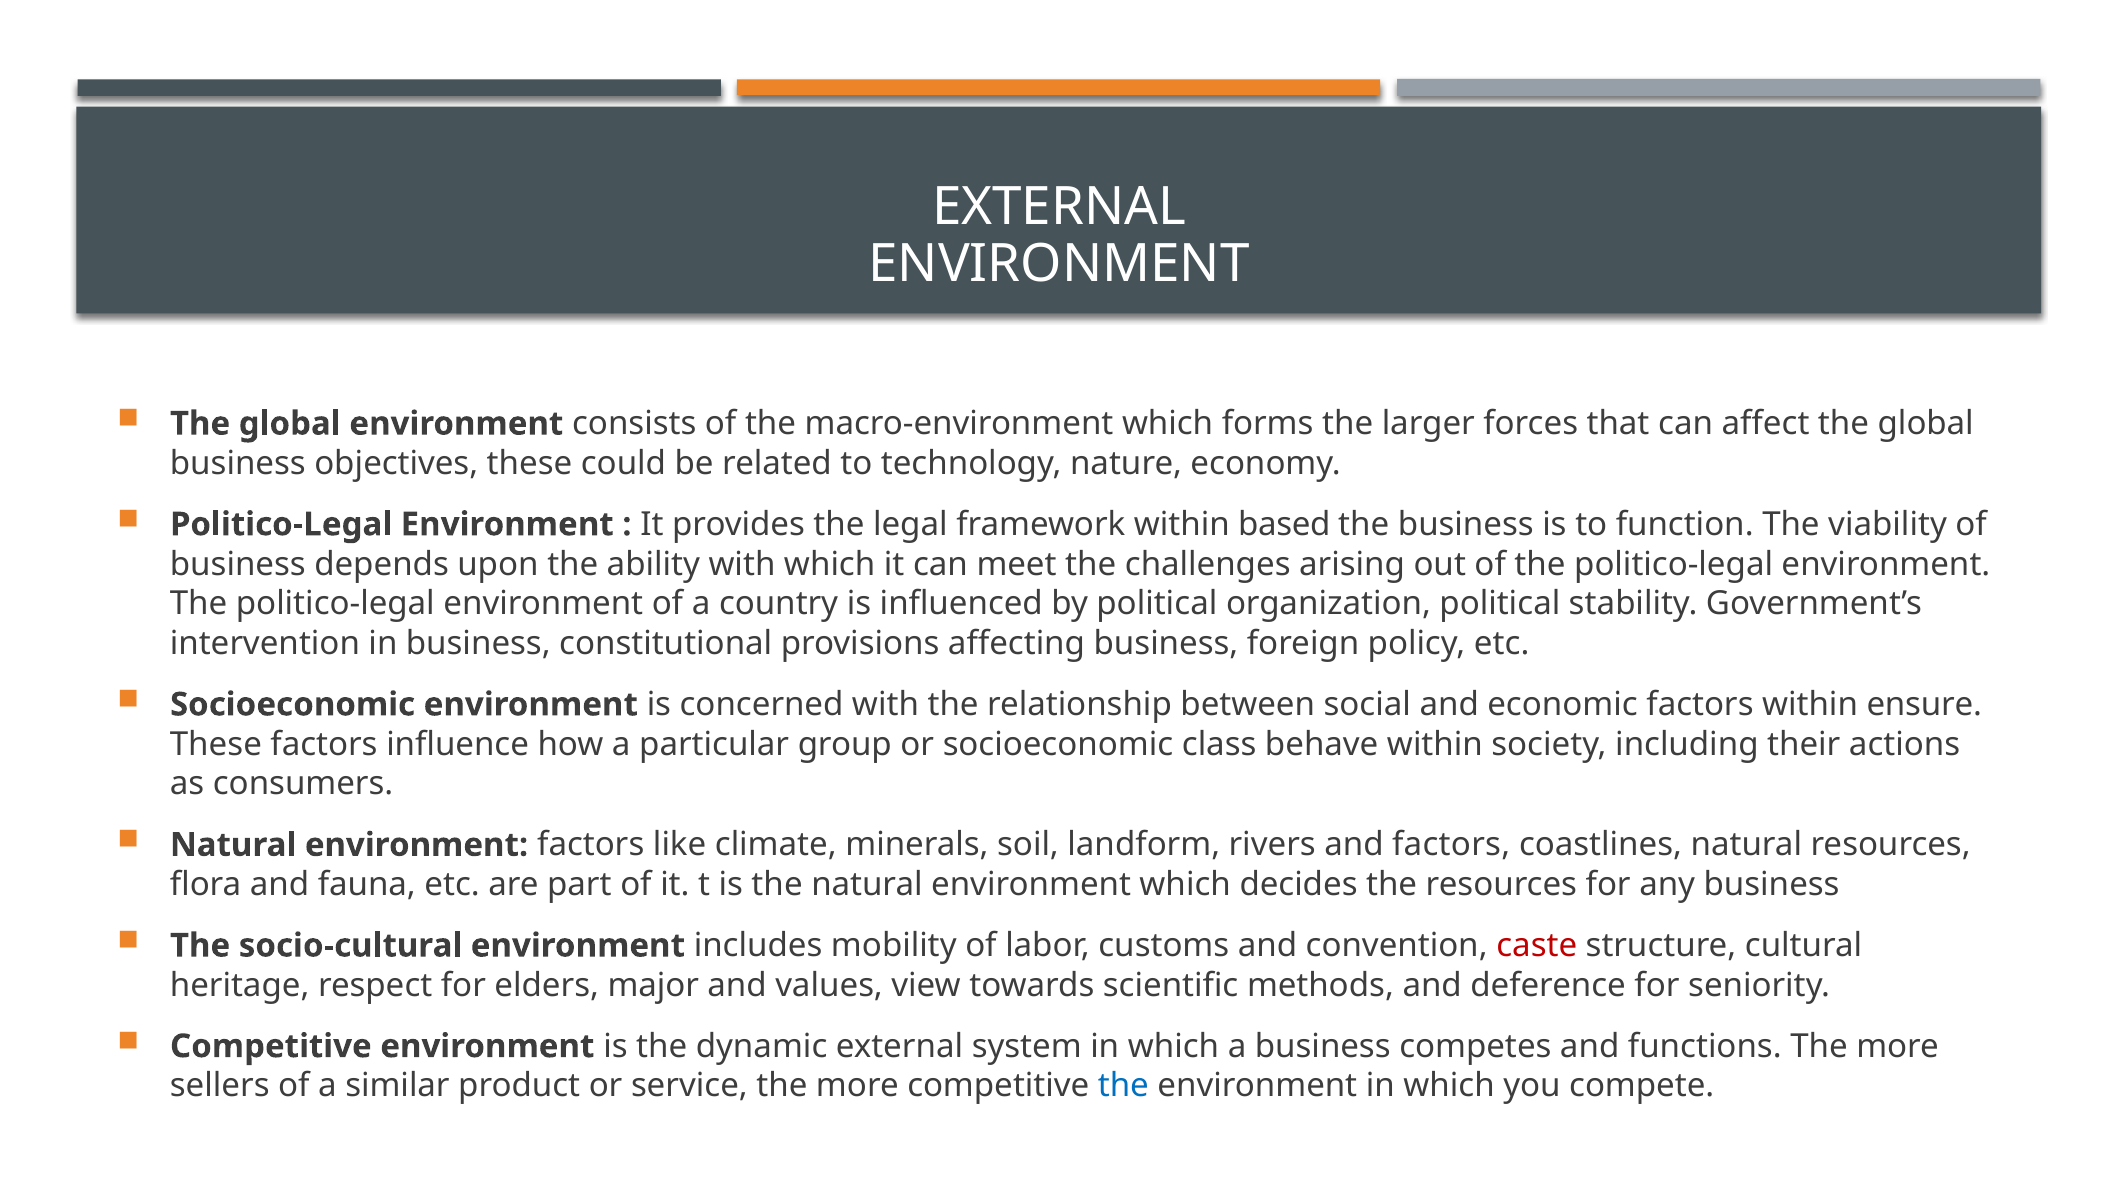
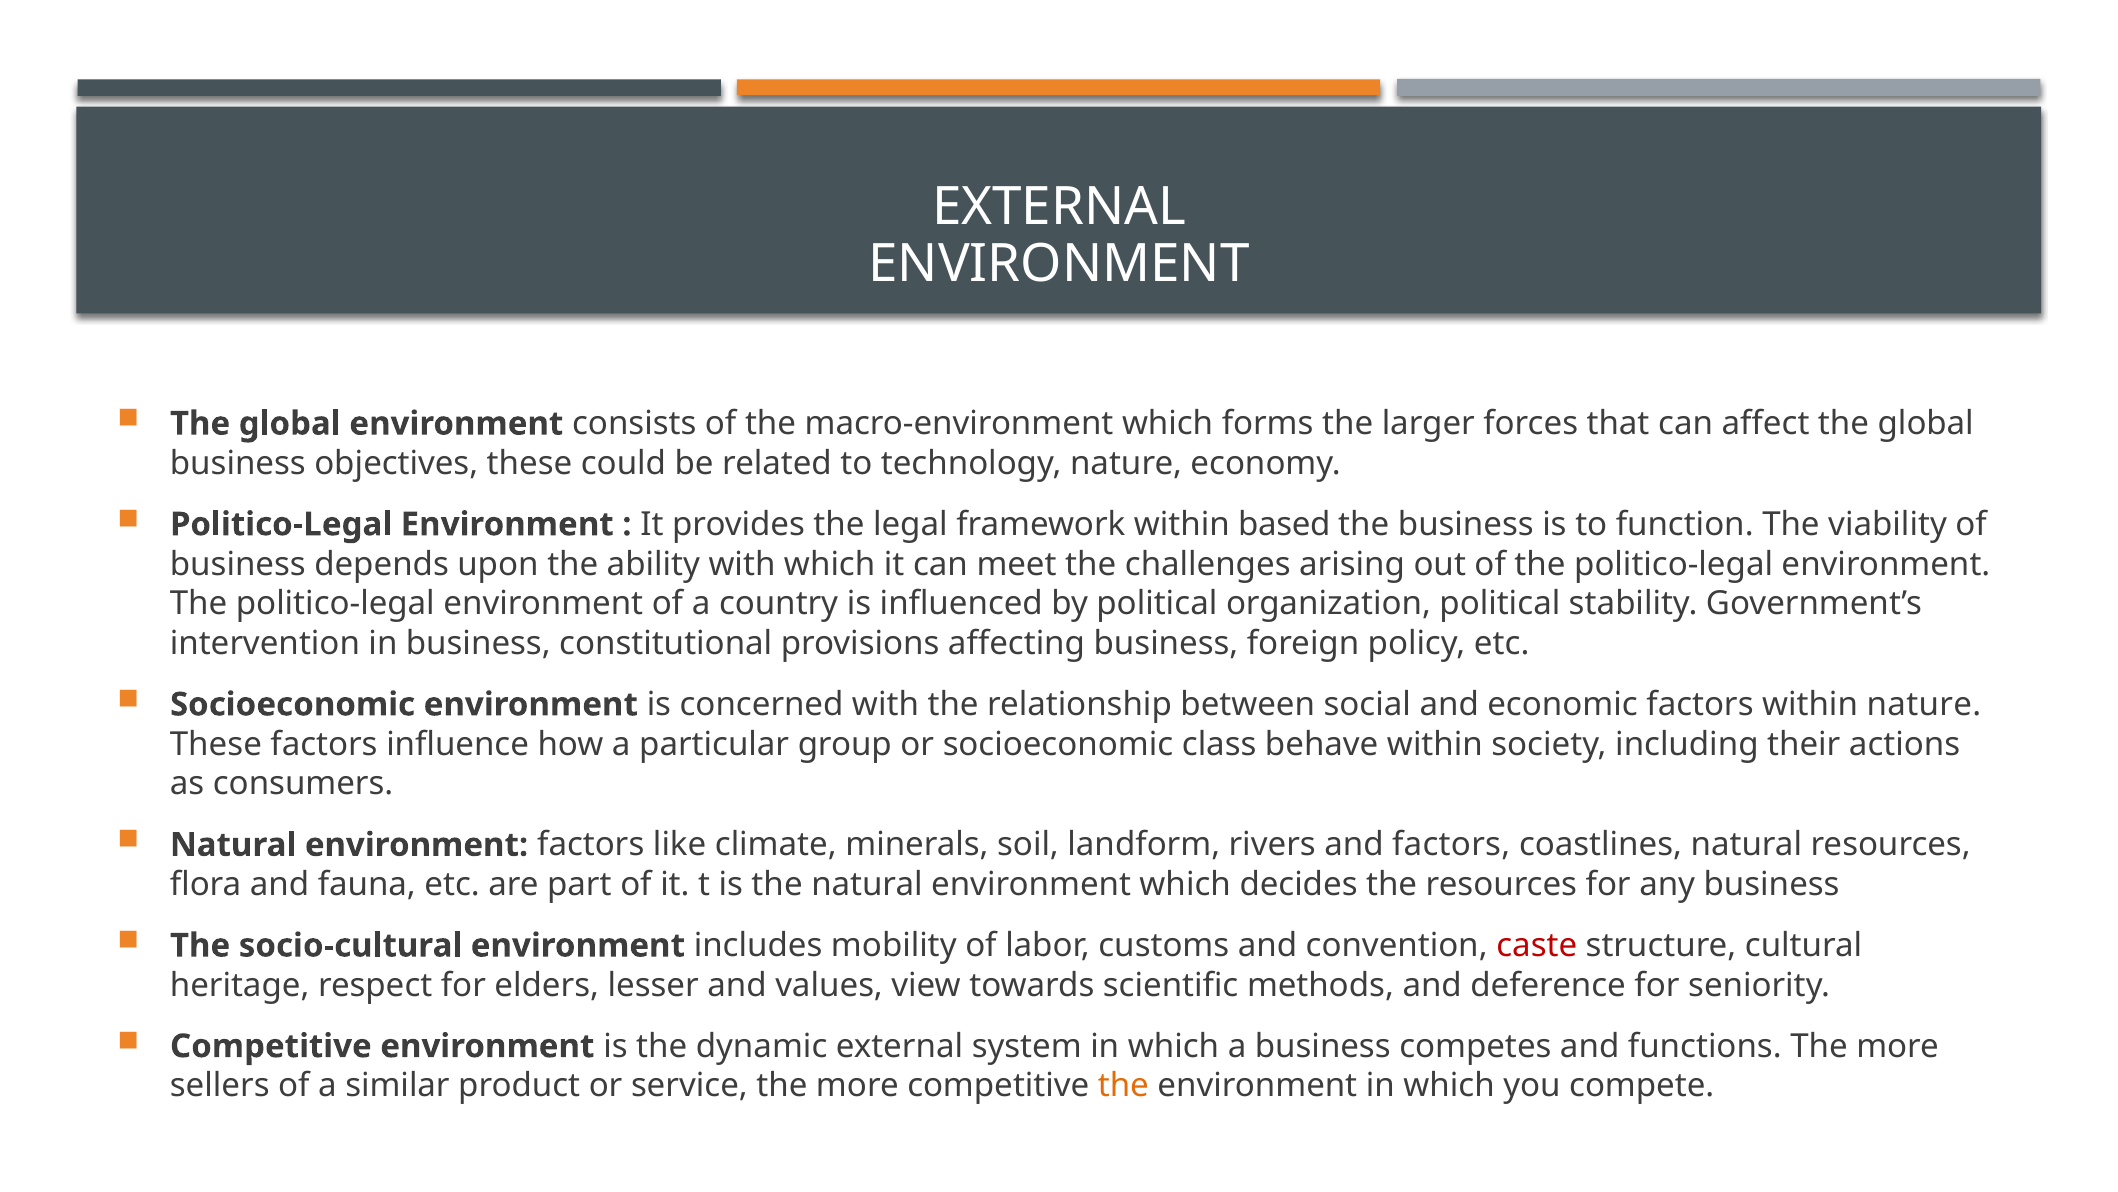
within ensure: ensure -> nature (1924, 704)
major: major -> lesser (653, 985)
the colour: blue -> orange (1123, 1085)
